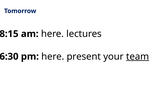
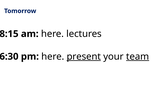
present underline: none -> present (84, 57)
